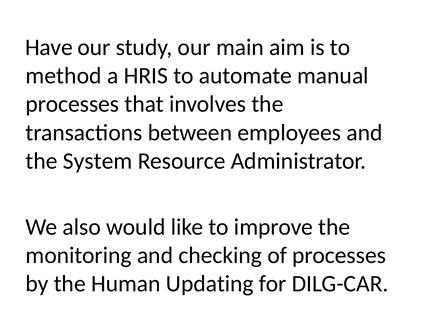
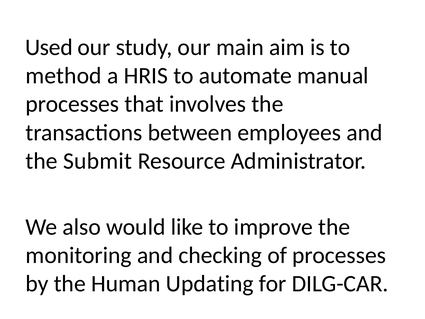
Have: Have -> Used (49, 47)
System: System -> Submit (97, 161)
